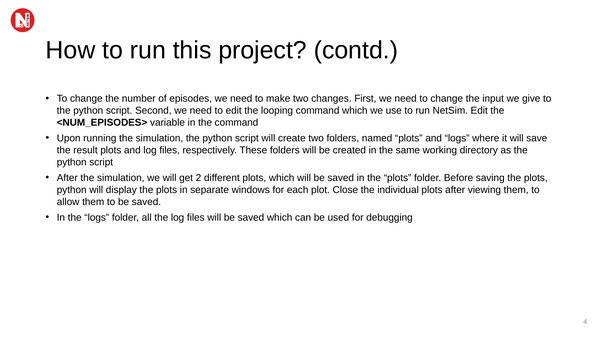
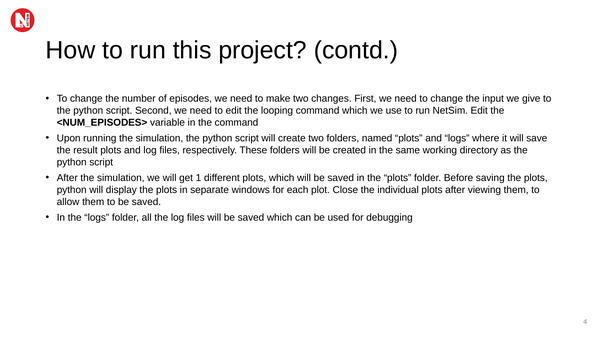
2: 2 -> 1 (199, 178)
